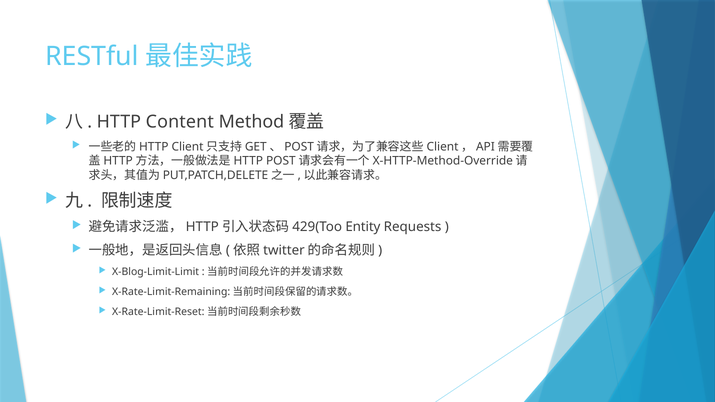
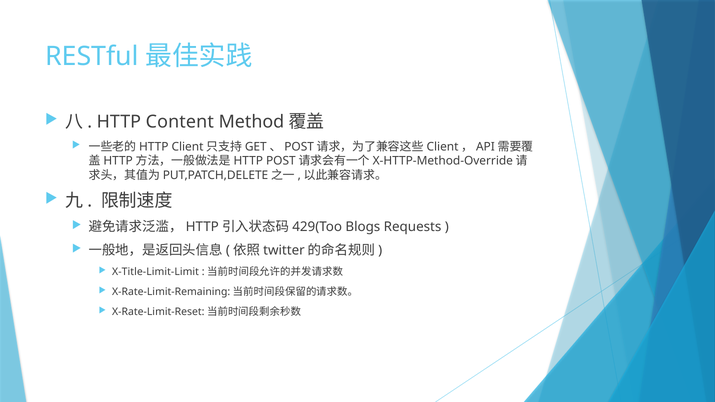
Entity: Entity -> Blogs (363, 227)
X-Blog-Limit-Limit: X-Blog-Limit-Limit -> X-Title-Limit-Limit (156, 272)
